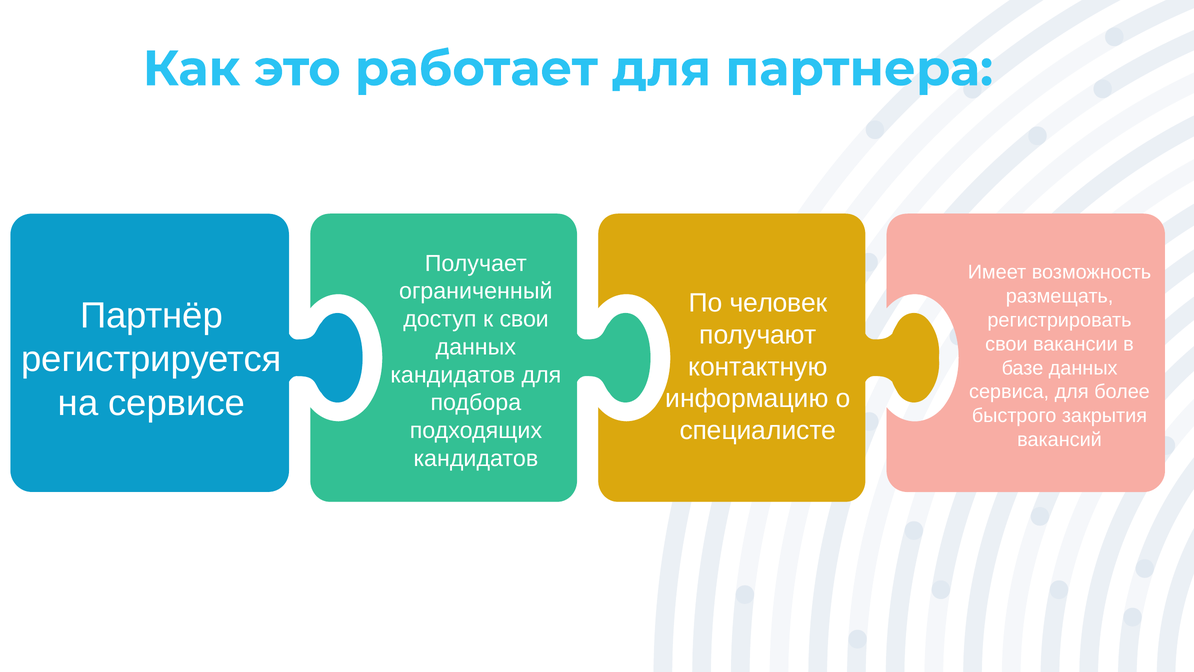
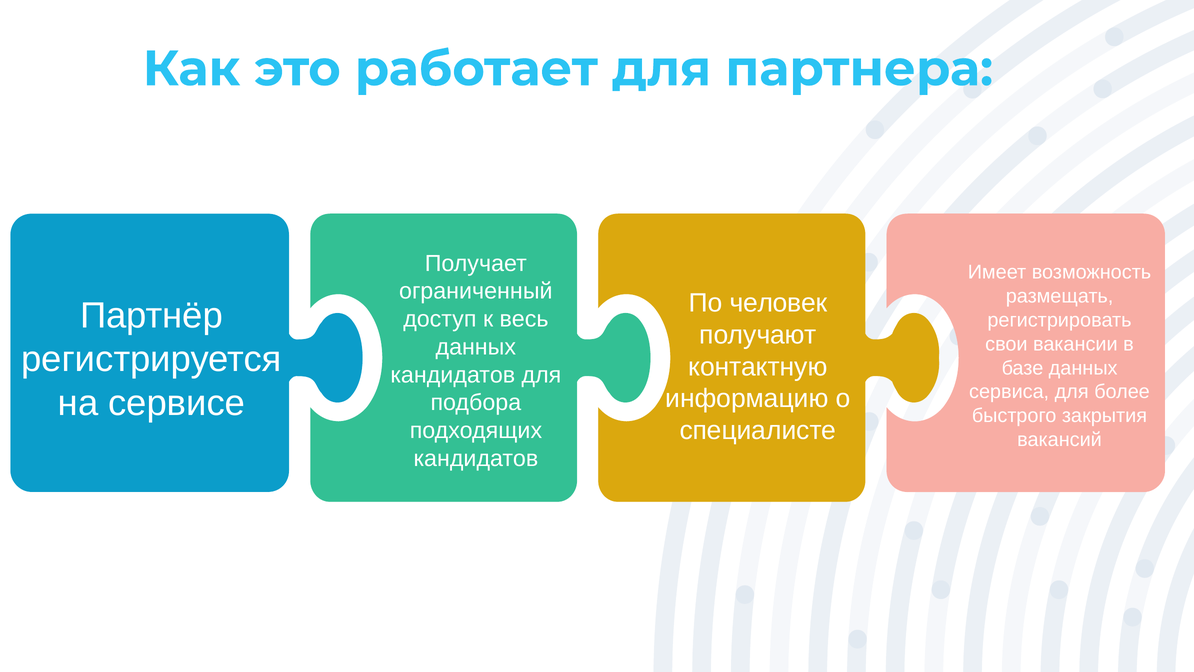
к свои: свои -> весь (524, 319)
